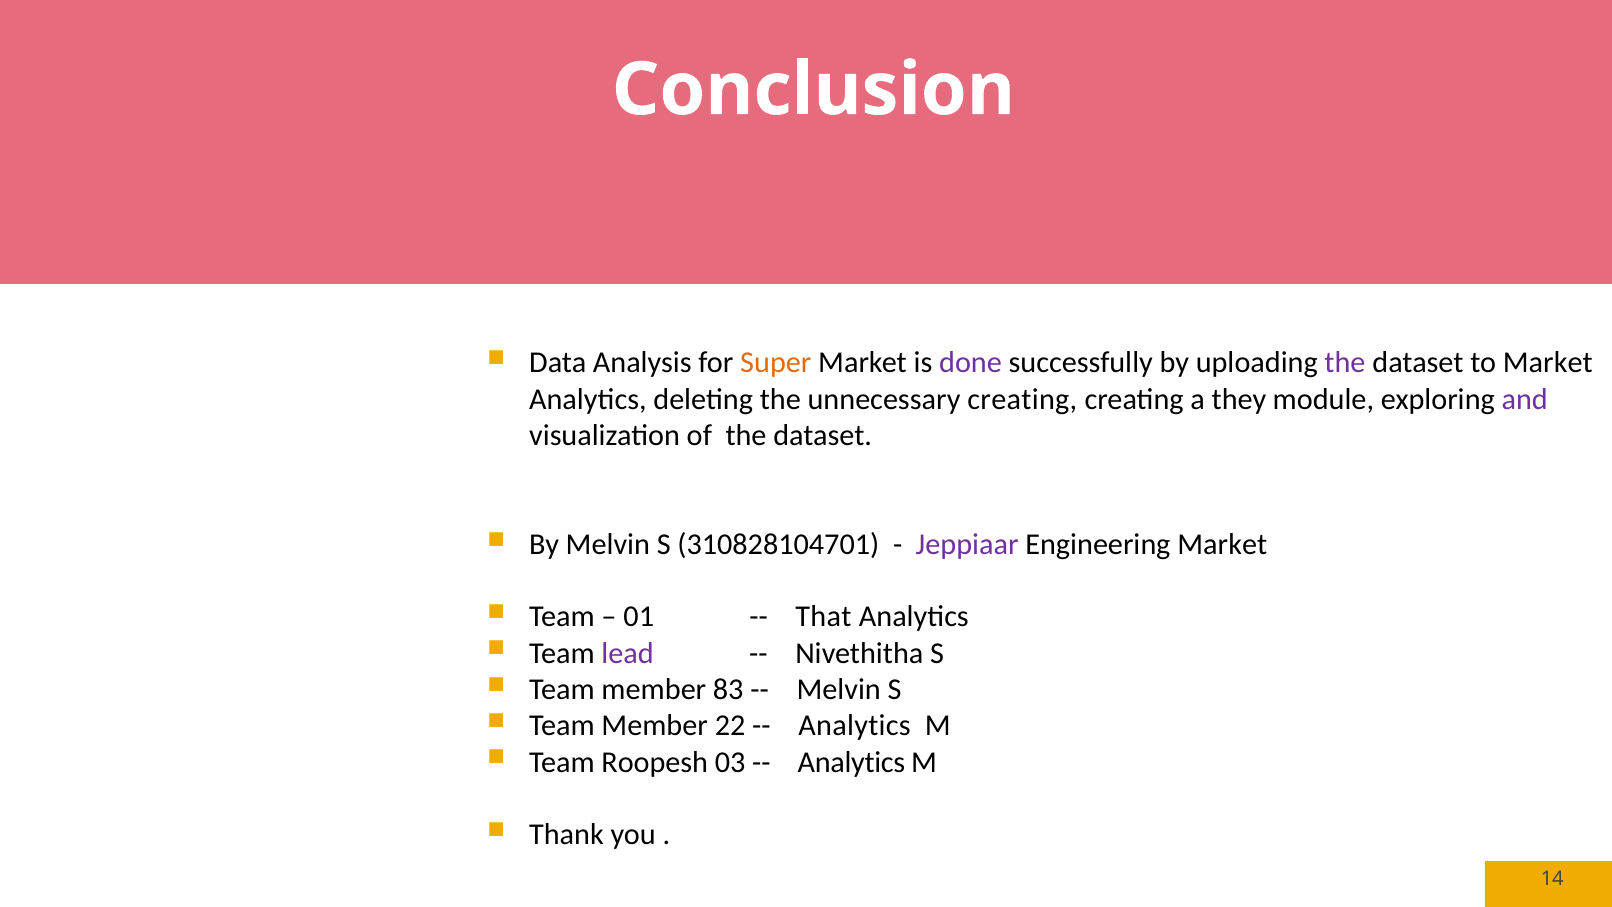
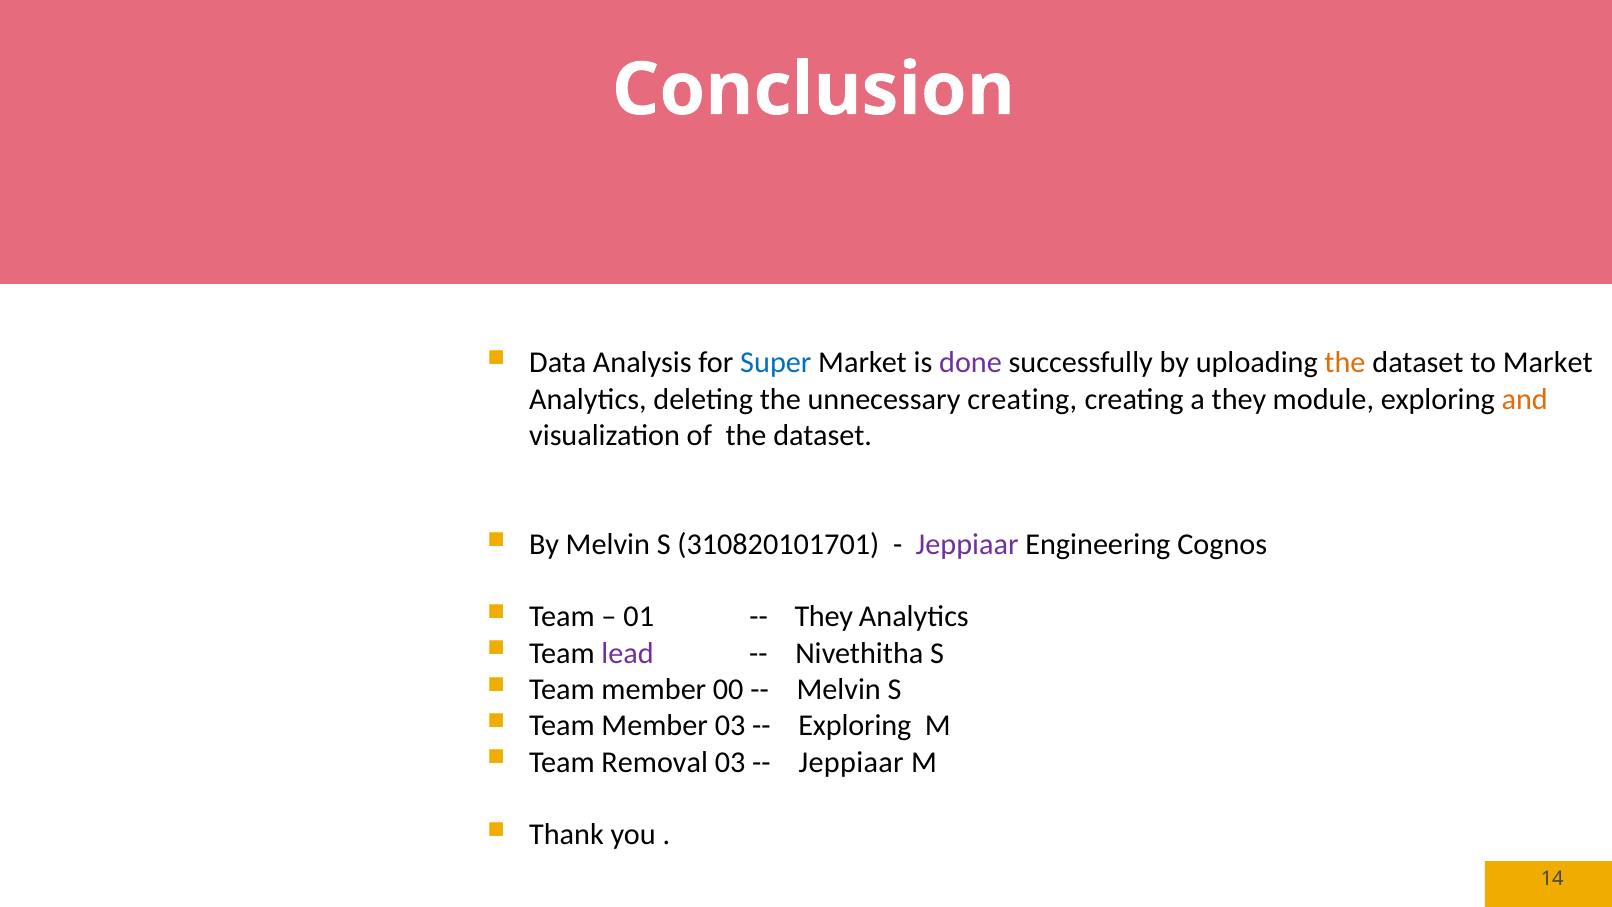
Super colour: orange -> blue (776, 363)
the colour: purple -> orange (1345, 363)
and colour: purple -> orange (1525, 399)
310828104701: 310828104701 -> 310820101701 (778, 544)
Engineering Market: Market -> Cognos (1222, 544)
That: That -> They (824, 617)
83: 83 -> 00 (728, 689)
Member 22: 22 -> 03 (730, 726)
Analytics: Analytics -> Exploring (855, 726)
Roopesh: Roopesh -> Removal (655, 762)
Analytics: Analytics -> Jeppiaar (851, 762)
